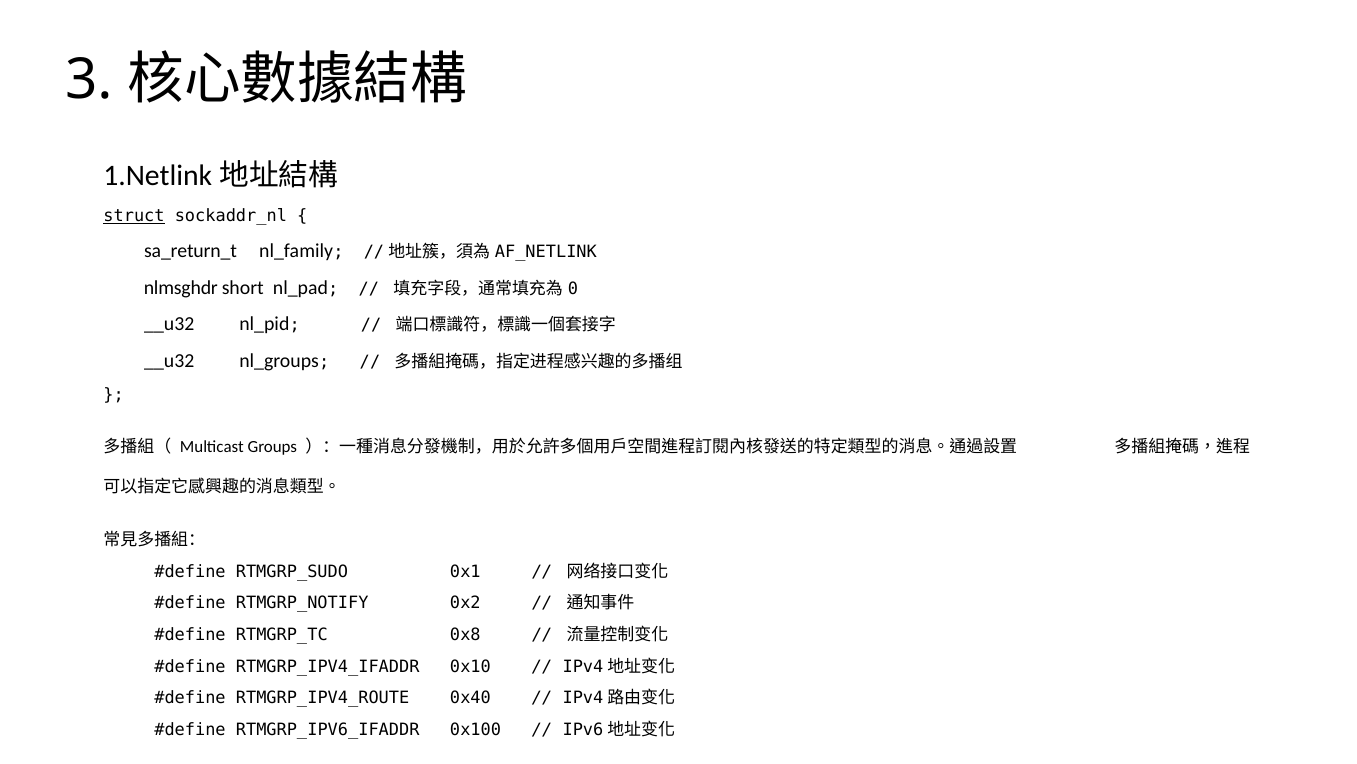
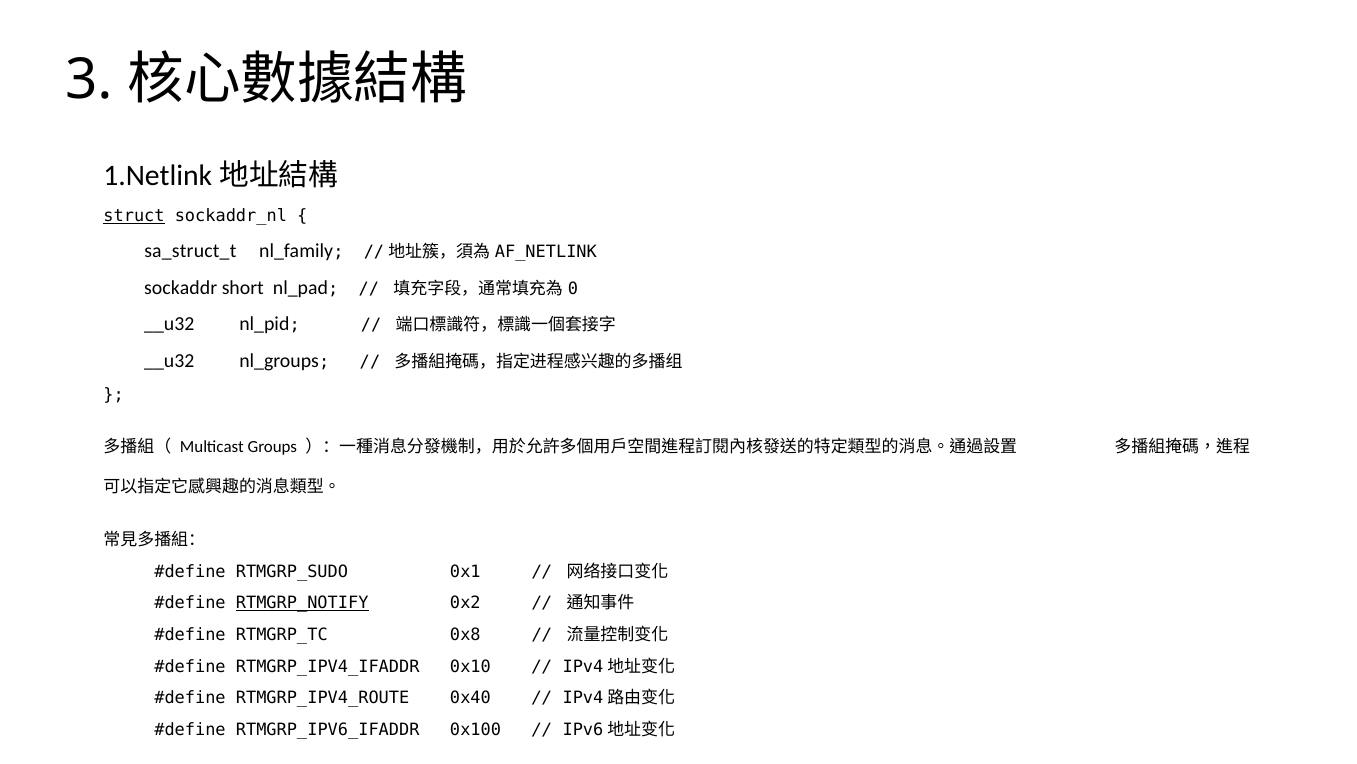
sa_return_t: sa_return_t -> sa_struct_t (190, 251)
nlmsghdr: nlmsghdr -> sockaddr (181, 287)
RTMGRP_NOTIFY underline: none -> present (302, 603)
